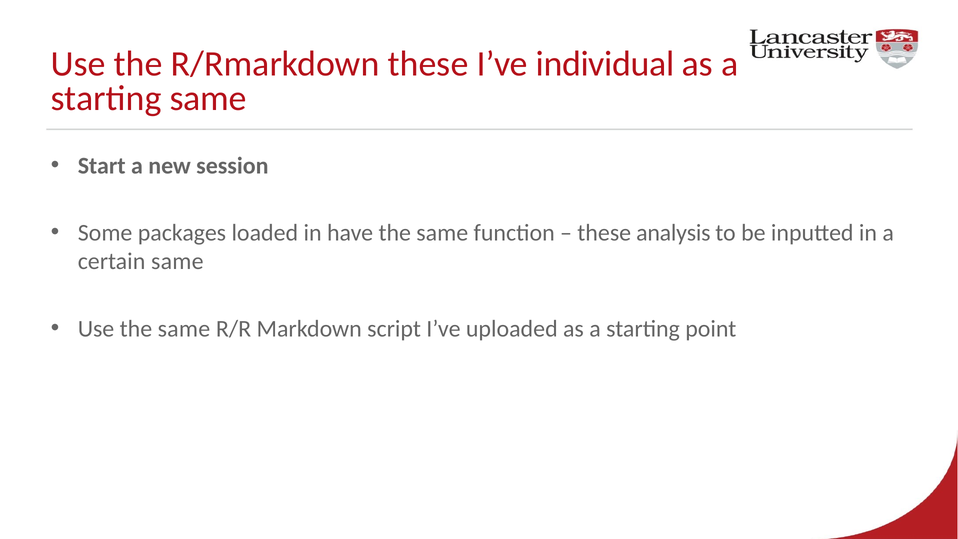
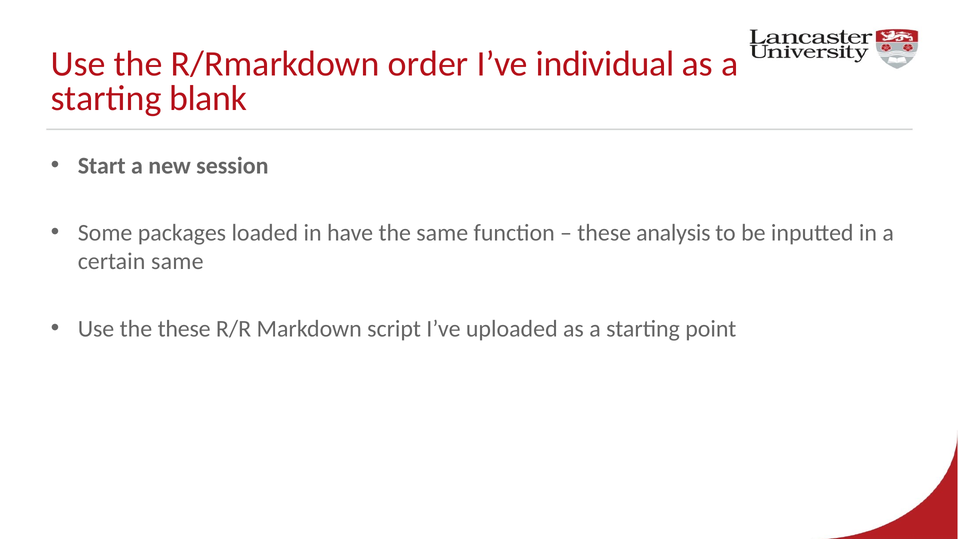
R/Rmarkdown these: these -> order (428, 64)
starting same: same -> blank (208, 99)
Use the same: same -> these (184, 329)
